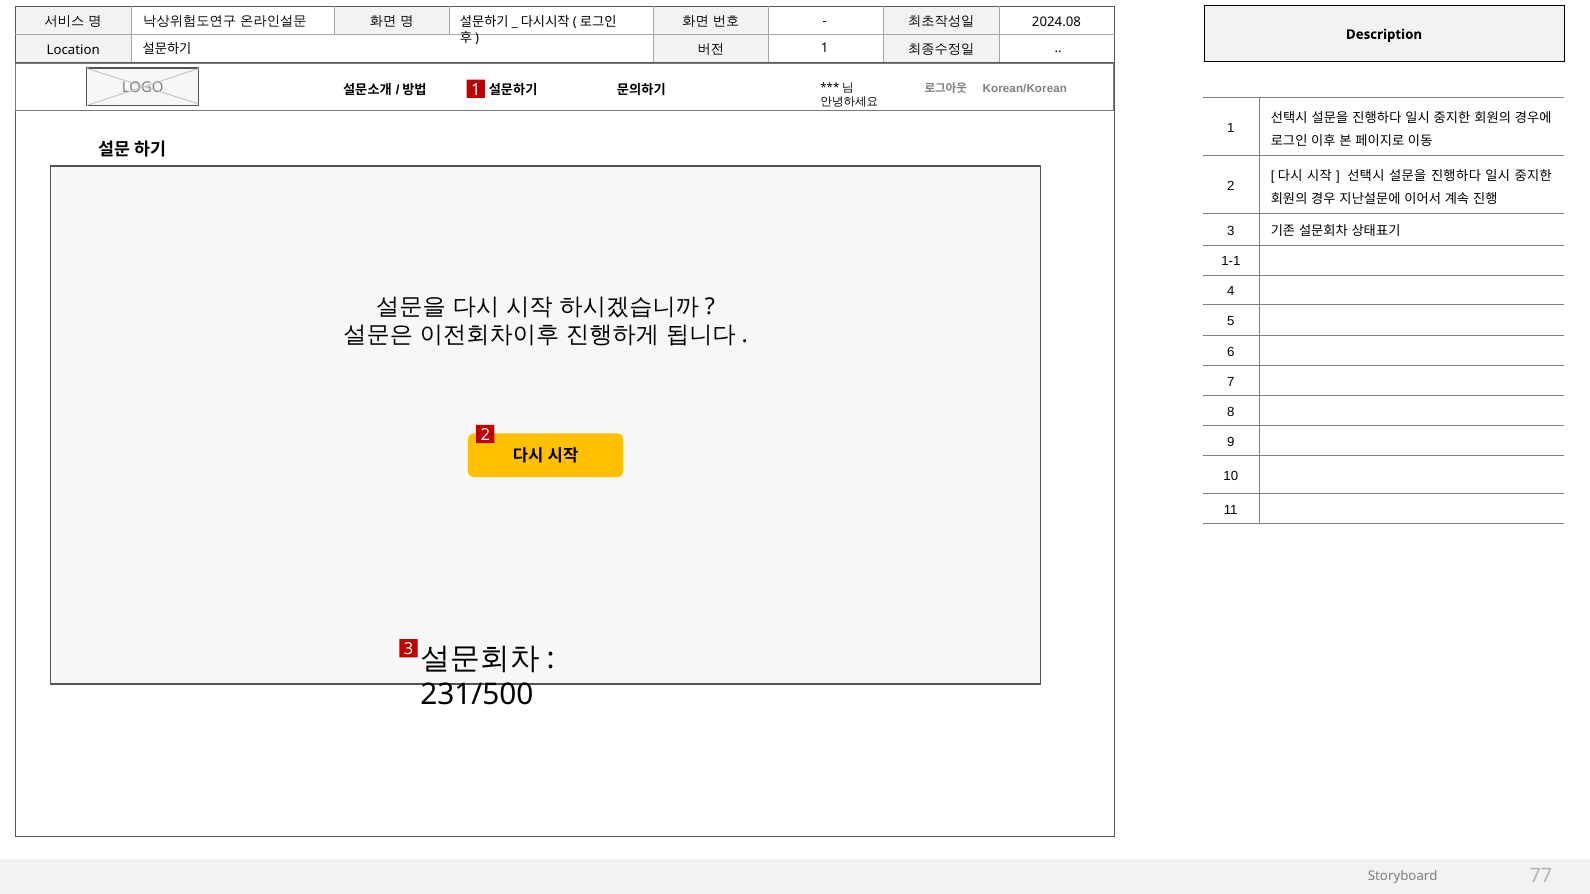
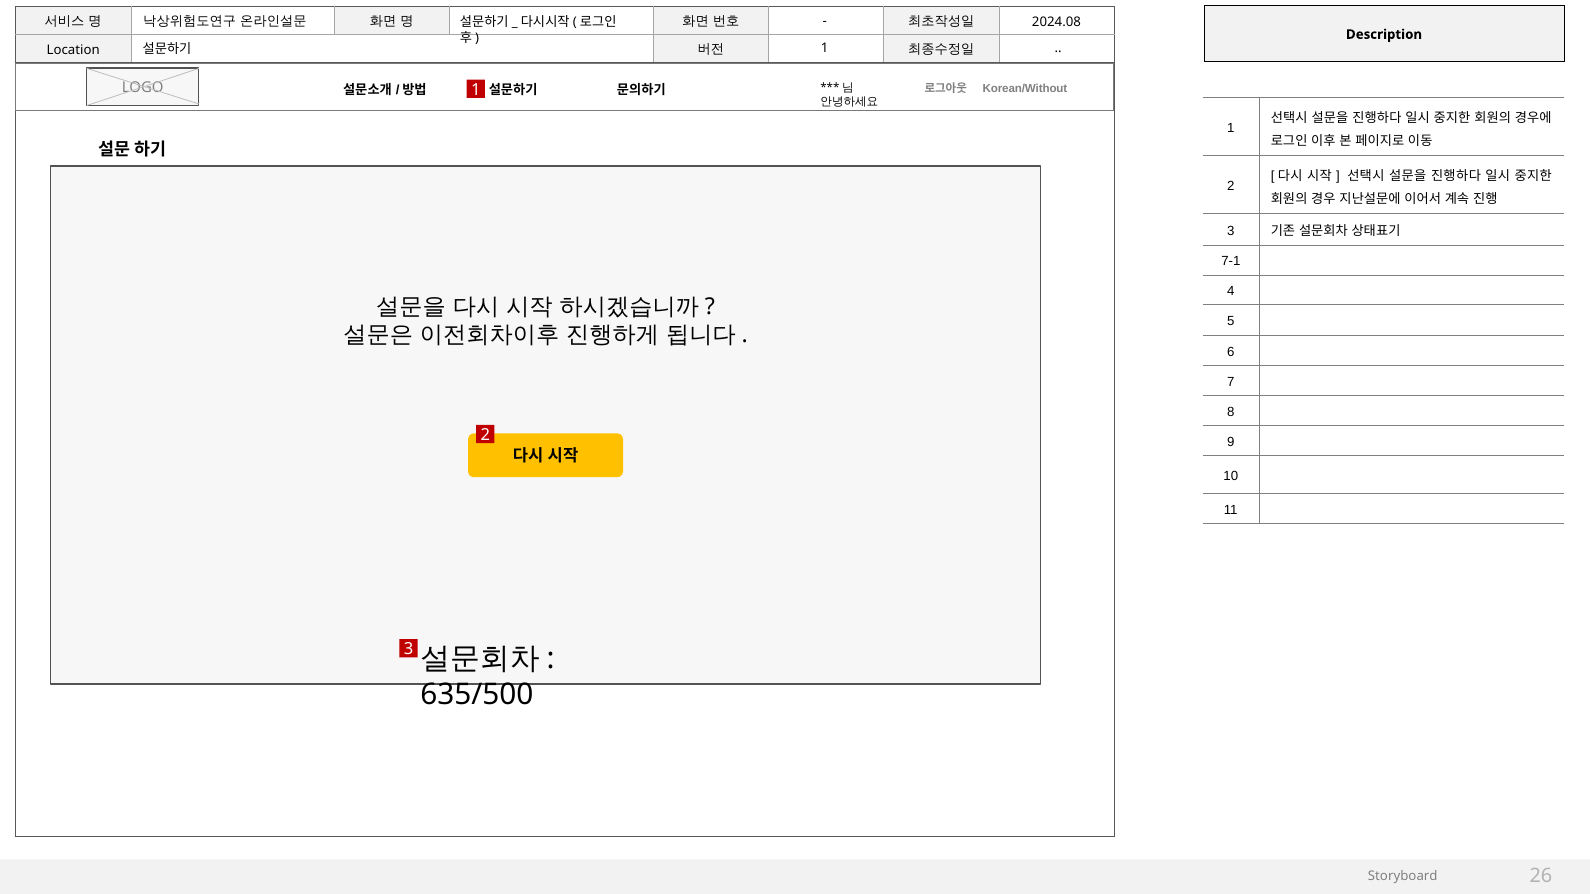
Korean/Korean: Korean/Korean -> Korean/Without (1025, 89)
1-1: 1-1 -> 7-1 (1231, 262)
231/500: 231/500 -> 635/500 (477, 695)
77: 77 -> 26 (1541, 876)
